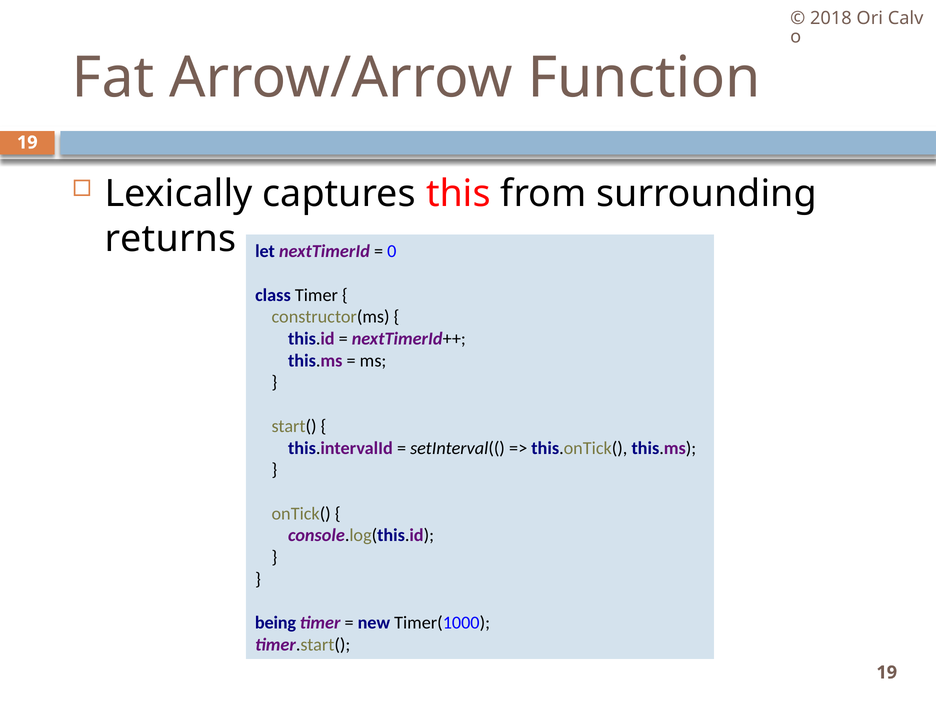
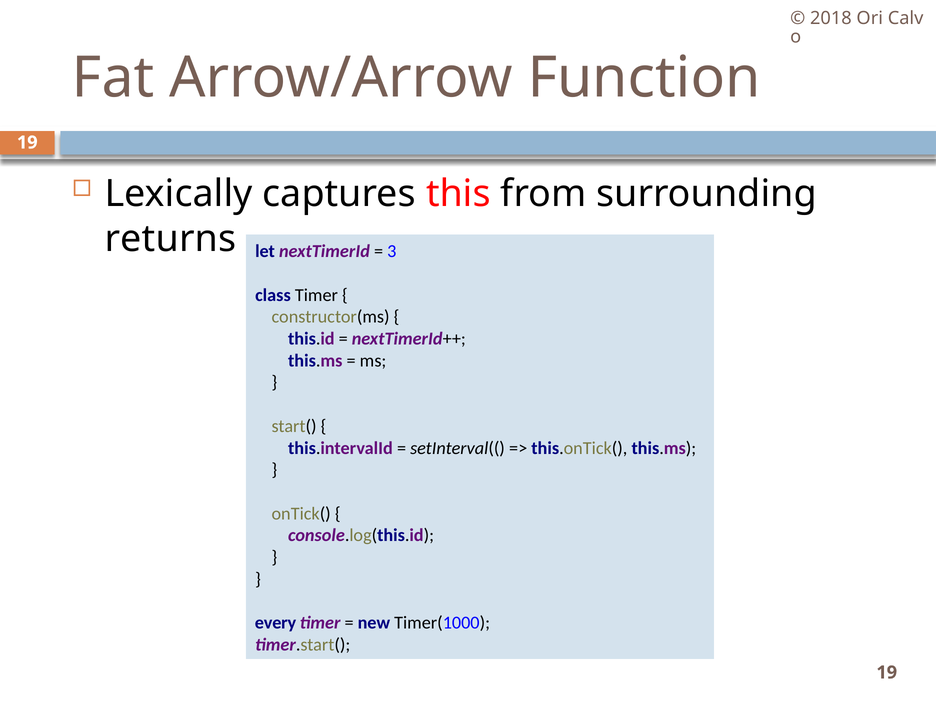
0: 0 -> 3 (392, 251)
being: being -> every (276, 623)
